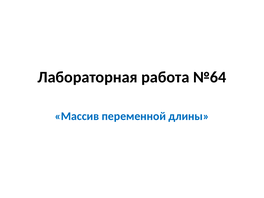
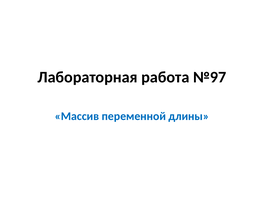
№64: №64 -> №97 (210, 77)
